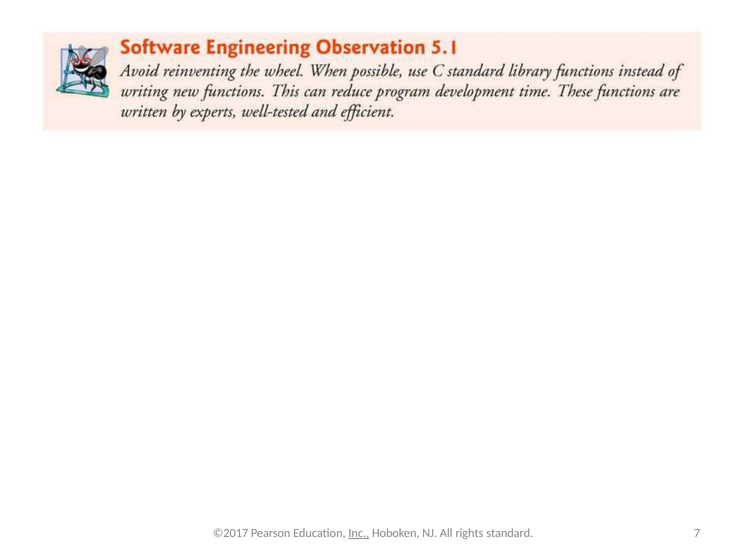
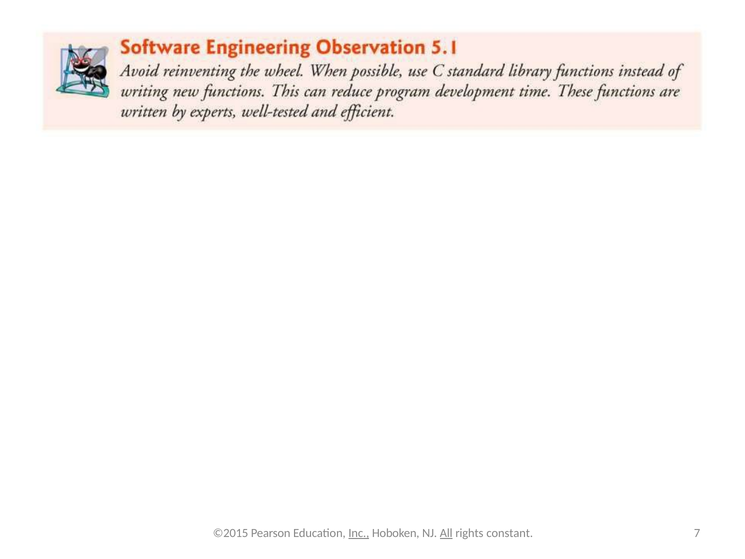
©2017: ©2017 -> ©2015 (231, 533)
All underline: none -> present (446, 533)
standard: standard -> constant (510, 533)
